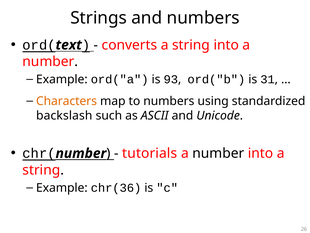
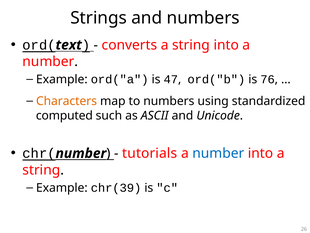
93: 93 -> 47 (171, 79)
31: 31 -> 76 (268, 79)
backslash: backslash -> computed (64, 115)
number colour: black -> blue (218, 153)
chr(36: chr(36 -> chr(39 (116, 187)
